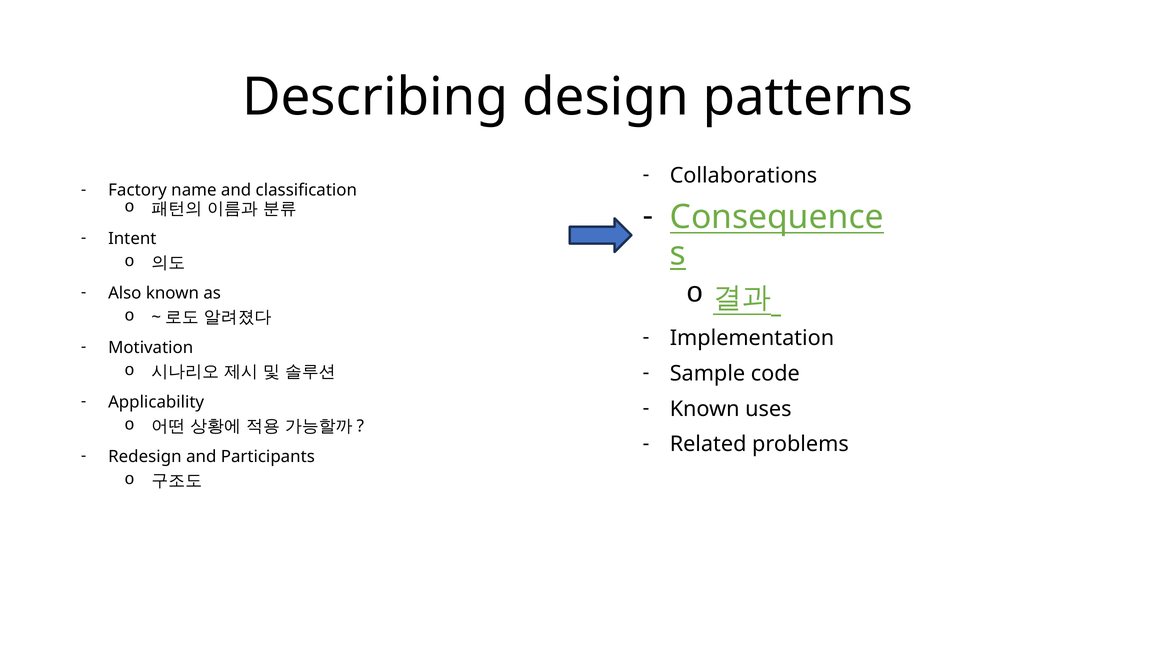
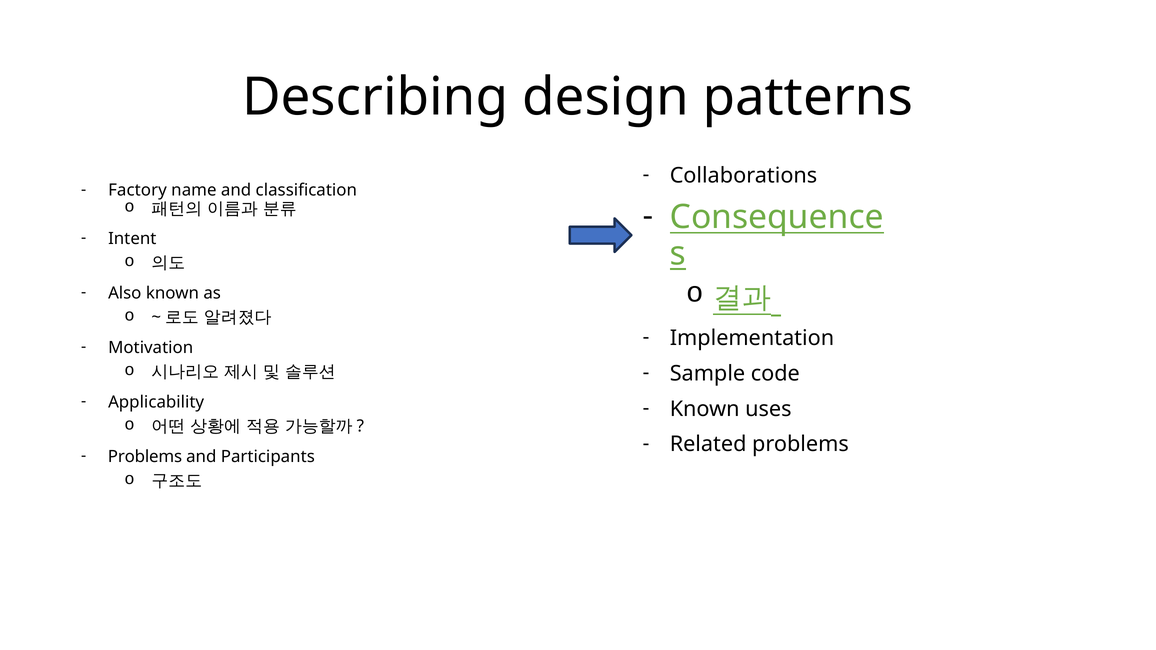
Redesign: Redesign -> Problems (145, 457)
